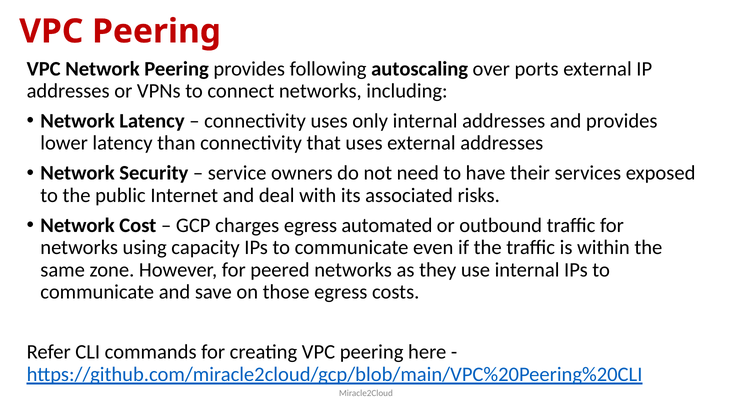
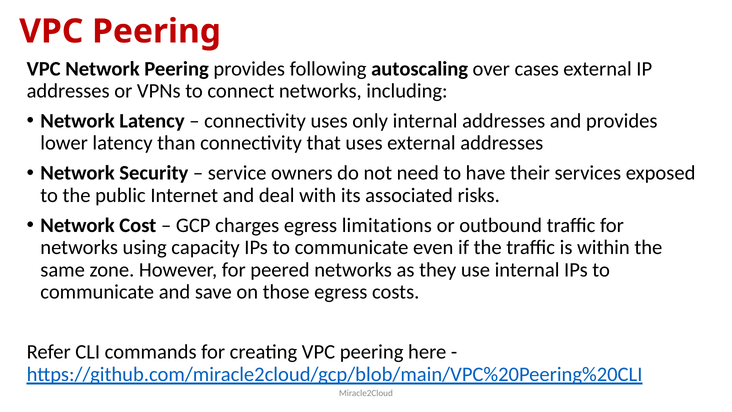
ports: ports -> cases (537, 69)
automated: automated -> limitations (387, 225)
